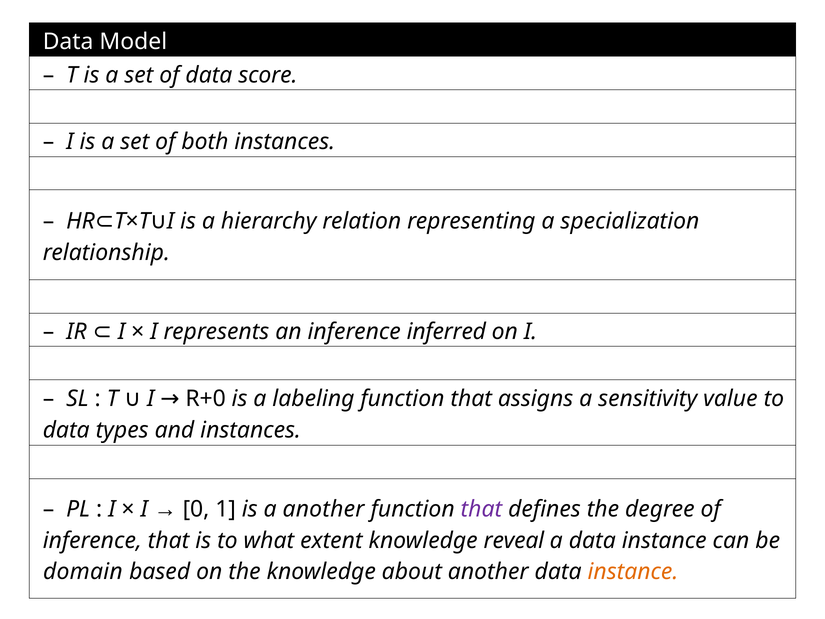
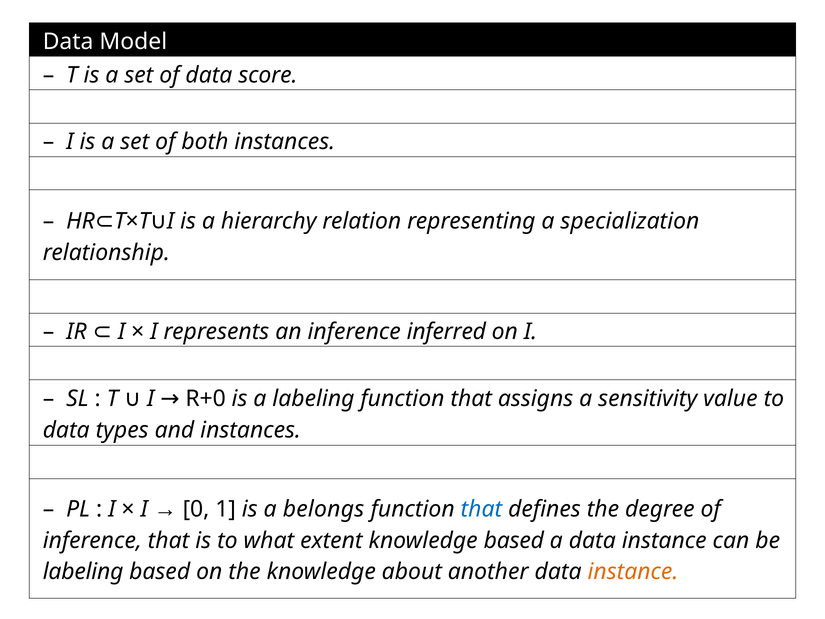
a another: another -> belongs (323, 509)
that colour: purple -> blue (481, 509)
knowledge reveal: reveal -> based (514, 540)
domain: domain -> labeling (83, 572)
